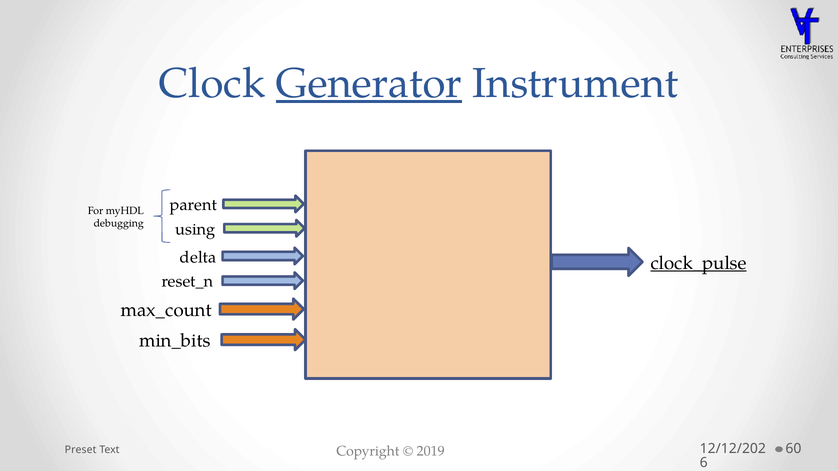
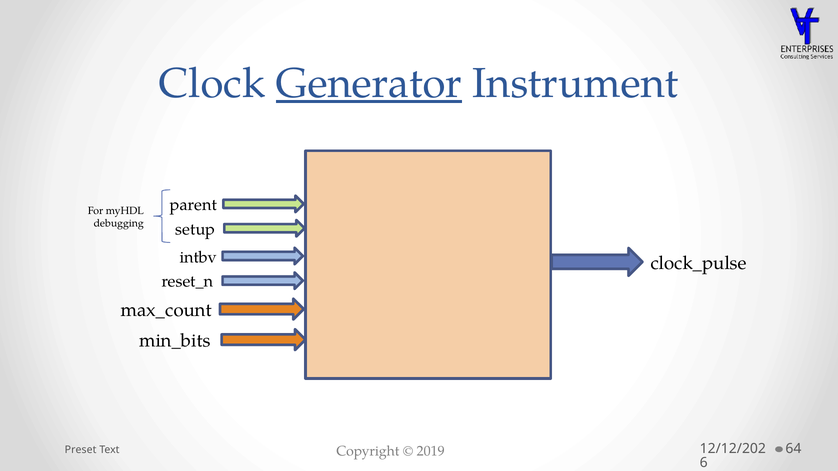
using: using -> setup (195, 229)
delta: delta -> intbv (198, 258)
clock_pulse underline: present -> none (699, 263)
60: 60 -> 64 (793, 449)
